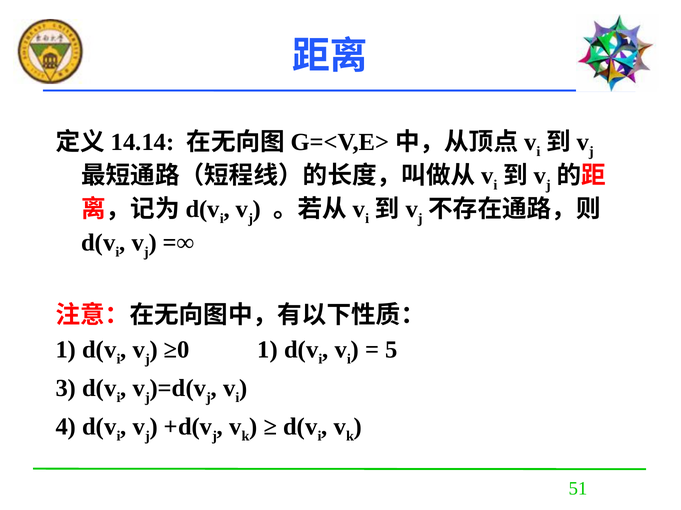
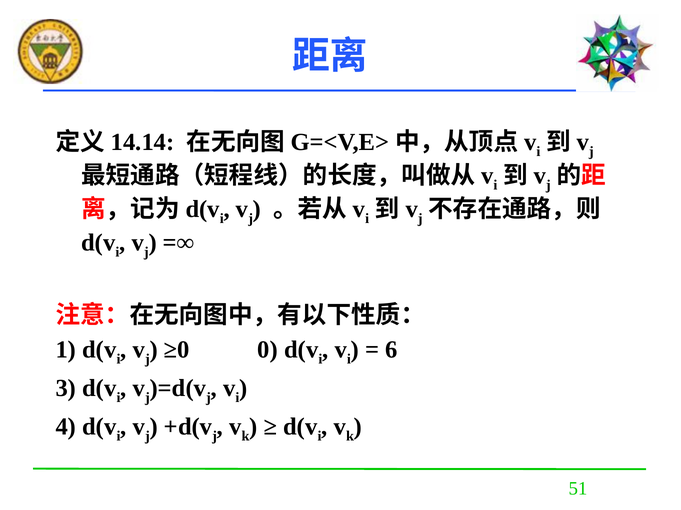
≥0 1: 1 -> 0 (268, 350)
5: 5 -> 6 (391, 350)
